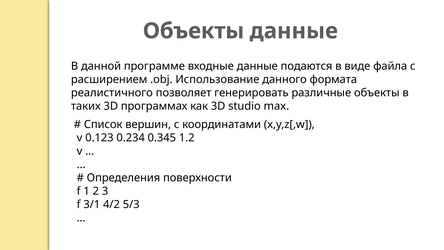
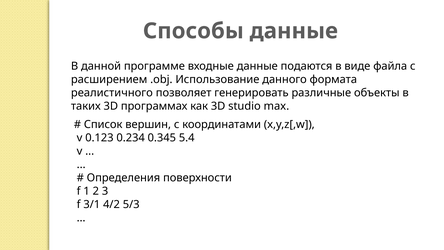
Объекты: Объекты -> Способы (193, 31)
1.2: 1.2 -> 5.4 (187, 138)
